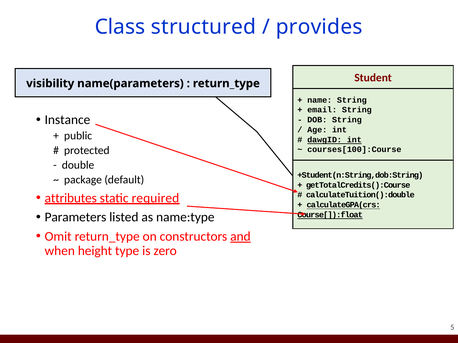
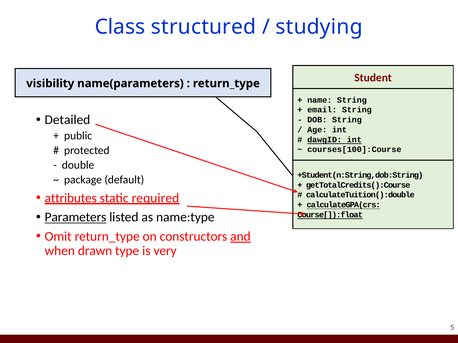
provides: provides -> studying (319, 27)
Instance: Instance -> Detailed (67, 120)
Parameters underline: none -> present (76, 218)
height: height -> drawn (95, 251)
zero: zero -> very (165, 251)
